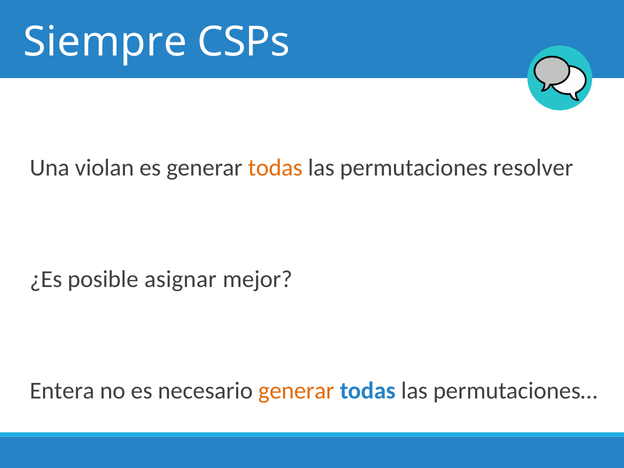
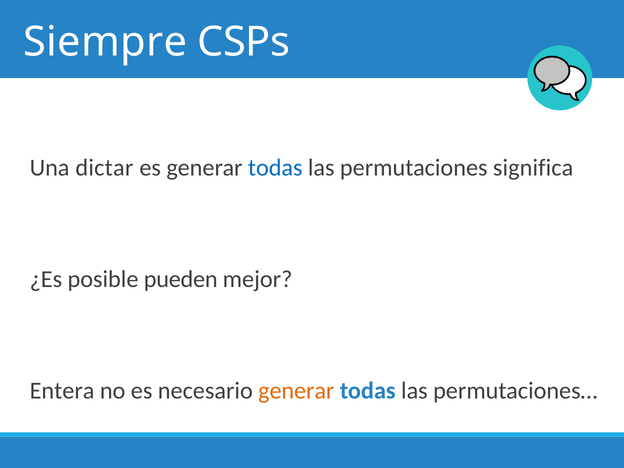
violan: violan -> dictar (104, 168)
todas colour: orange -> blue (275, 168)
resolver: resolver -> significa (533, 168)
asignar: asignar -> pueden (181, 279)
